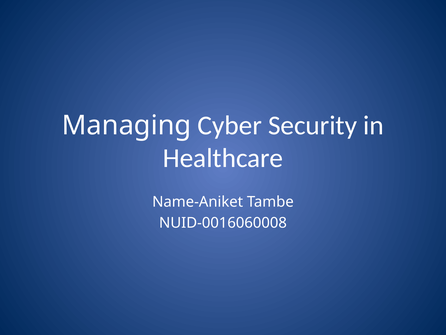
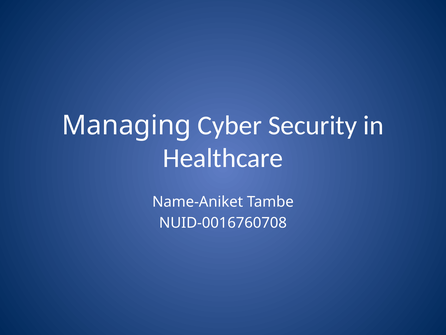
NUID-0016060008: NUID-0016060008 -> NUID-0016760708 (223, 223)
